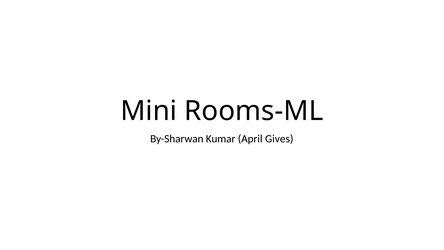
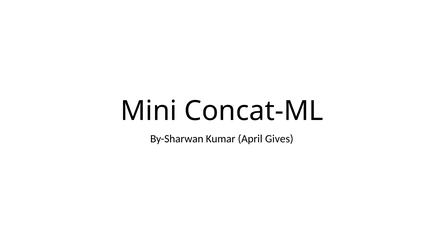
Rooms-ML: Rooms-ML -> Concat-ML (254, 111)
